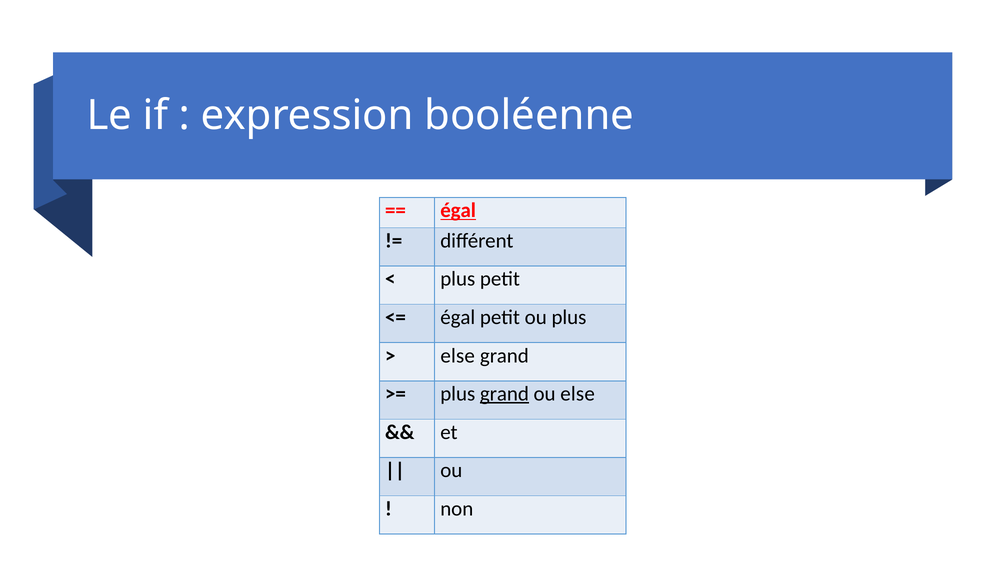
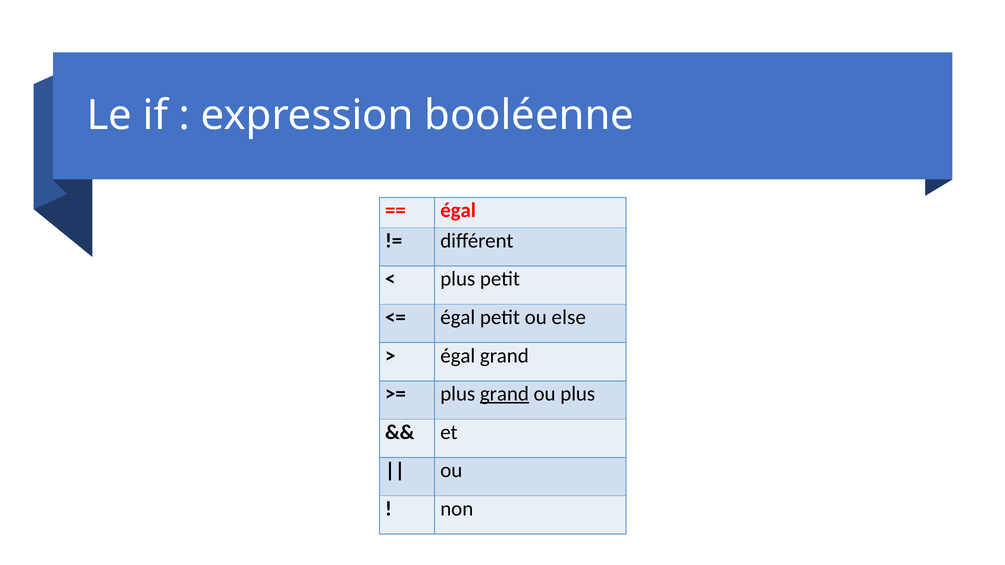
égal underline: present -> none (458, 211)
ou plus: plus -> else (569, 318)
else: else -> égal (458, 356)
ou else: else -> plus (578, 394)
